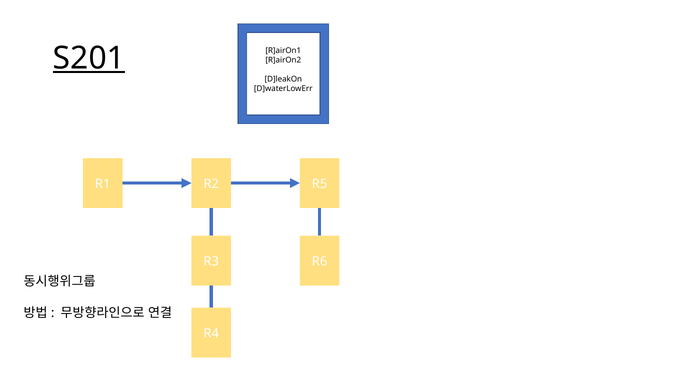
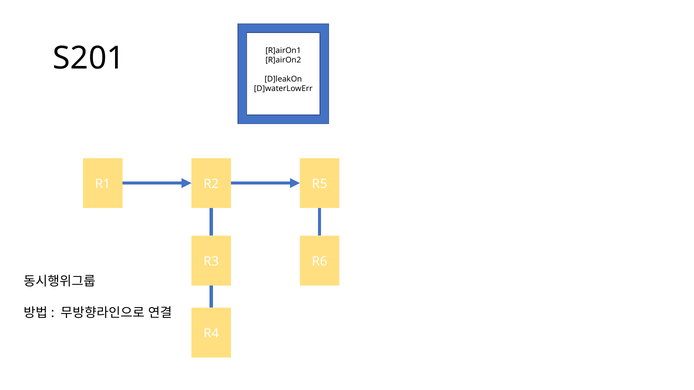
S201 underline: present -> none (89, 58)
